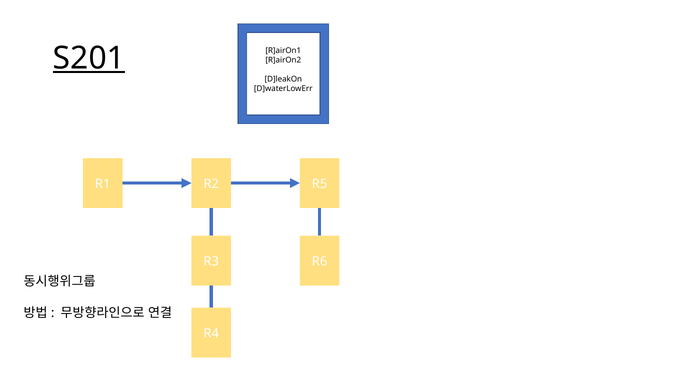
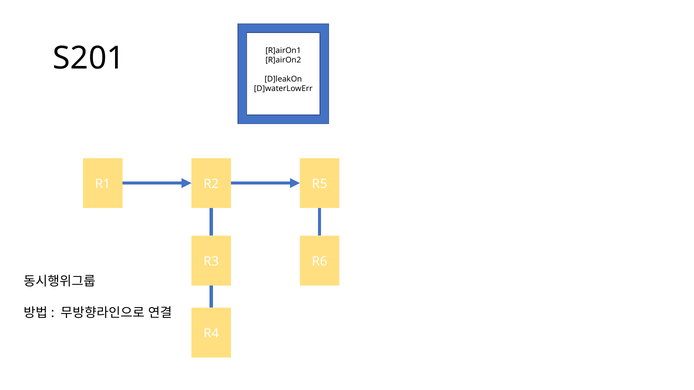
S201 underline: present -> none (89, 58)
